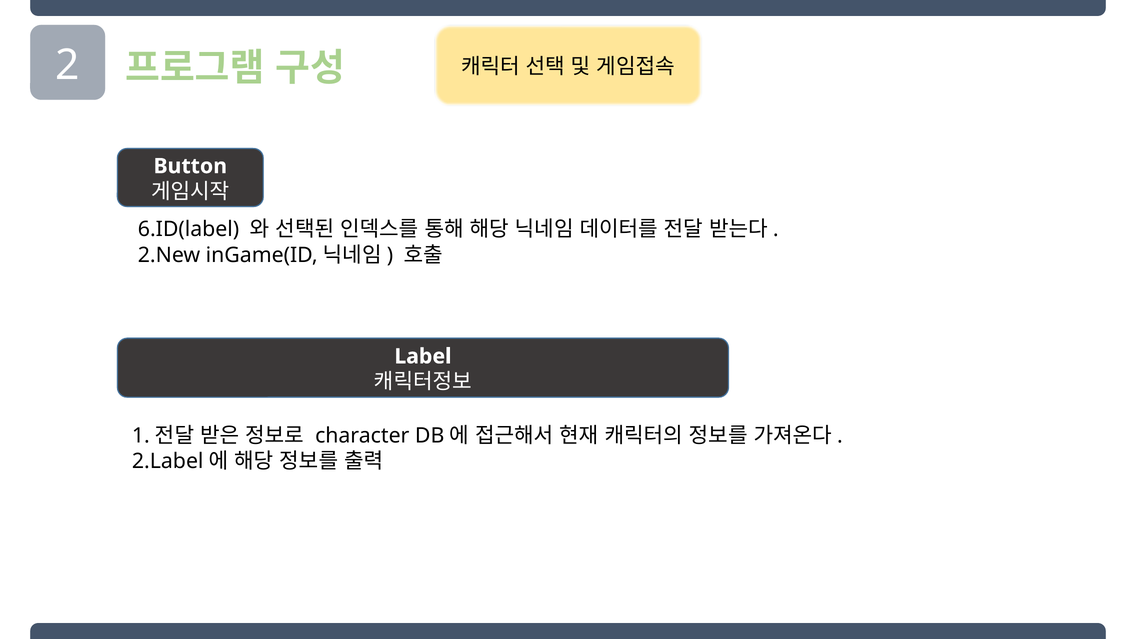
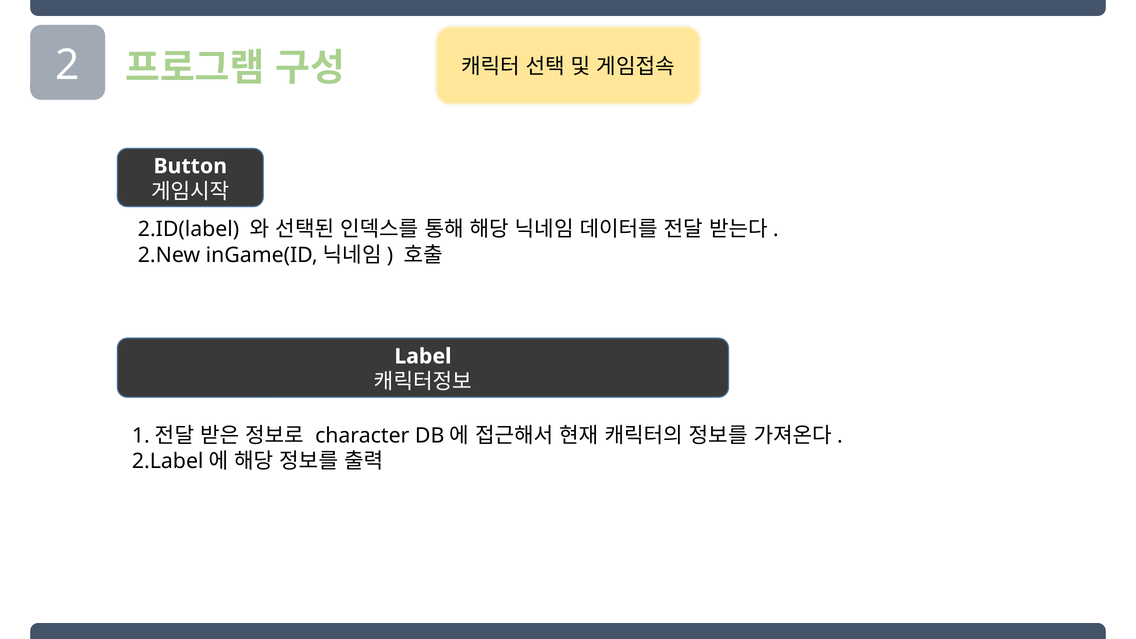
6.ID(label: 6.ID(label -> 2.ID(label (189, 229)
